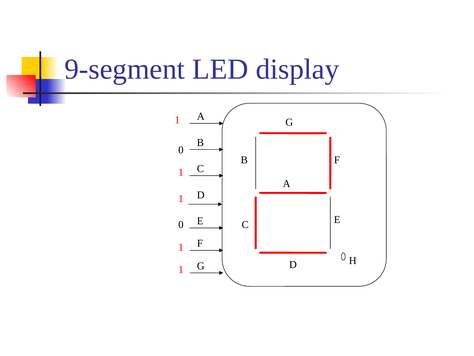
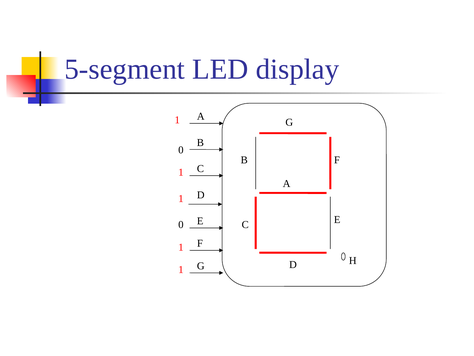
9-segment: 9-segment -> 5-segment (125, 69)
